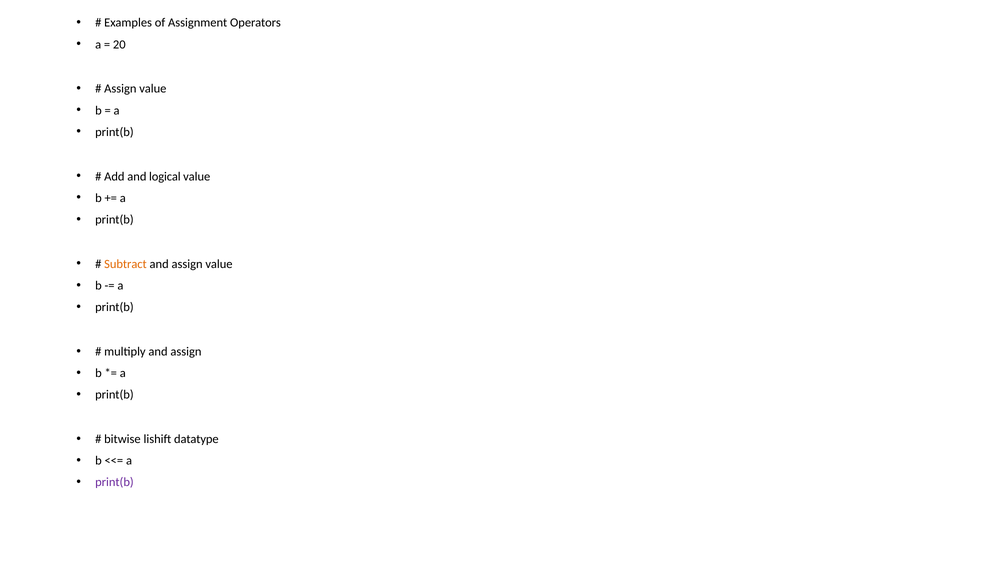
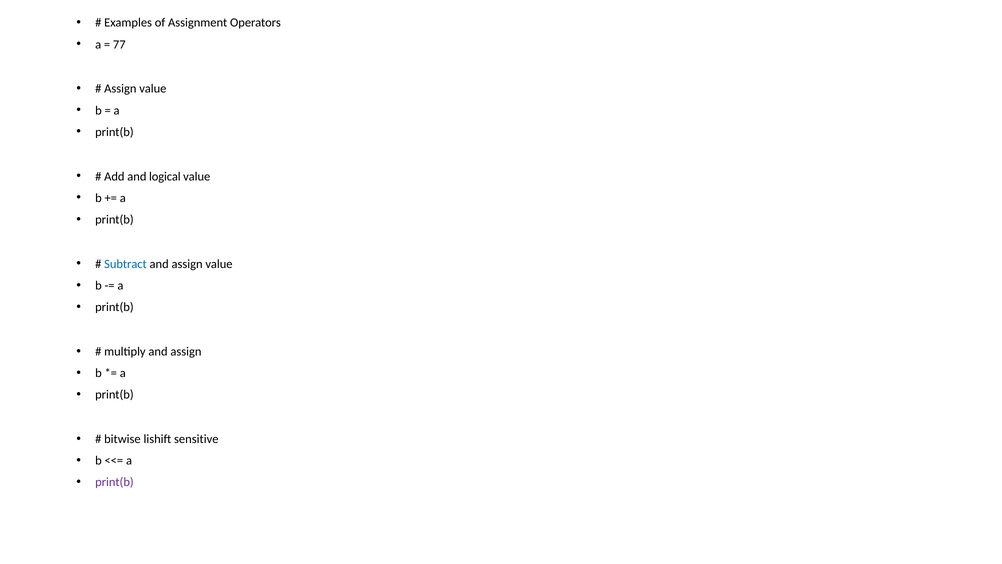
20: 20 -> 77 (119, 44)
Subtract colour: orange -> blue (125, 264)
datatype: datatype -> sensitive (196, 439)
